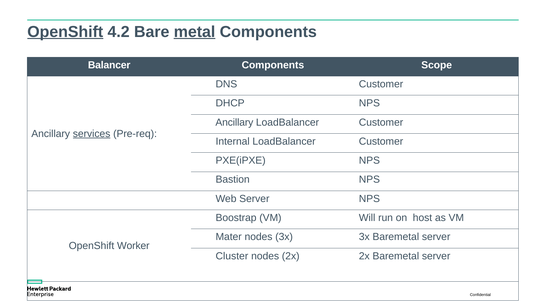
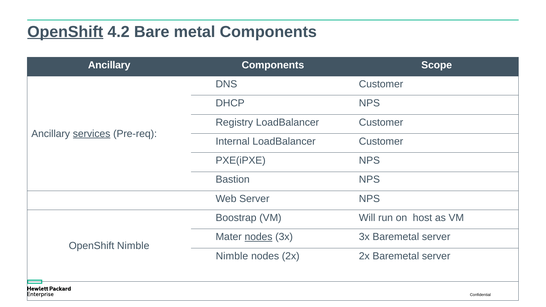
metal underline: present -> none (195, 32)
Balancer: Balancer -> Ancillary (109, 65)
Ancillary: Ancillary -> Registry (234, 122)
nodes underline: none -> present (259, 237)
OpenShift Worker: Worker -> Nimble (133, 246)
Cluster: Cluster -> Nimble (232, 256)
